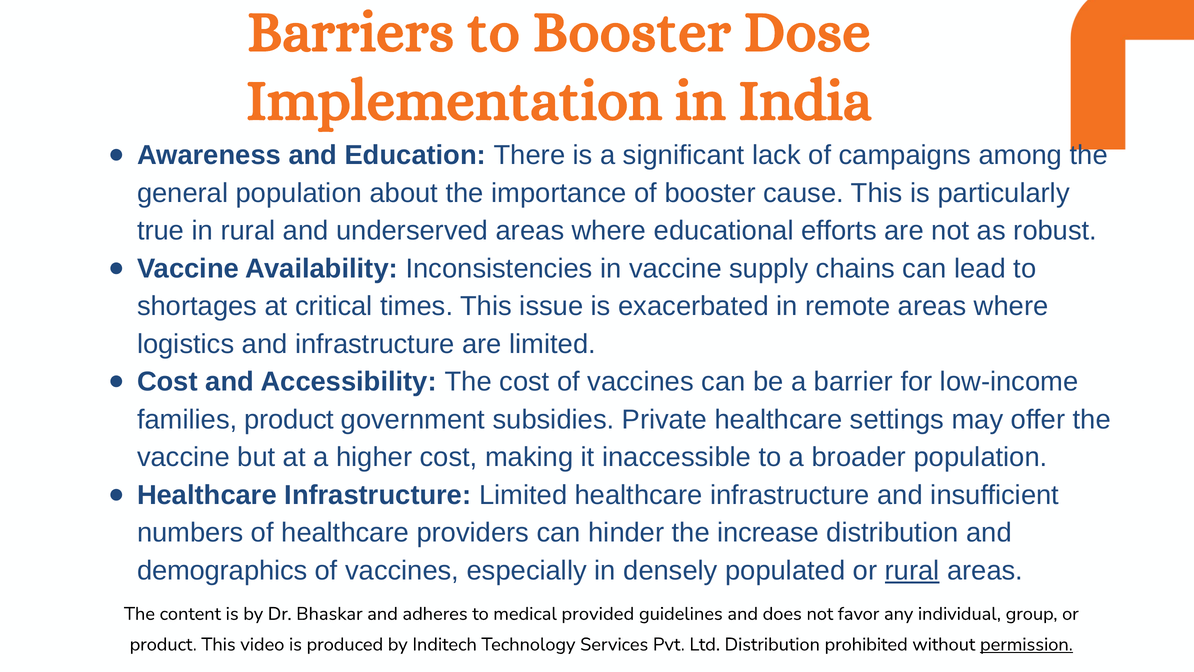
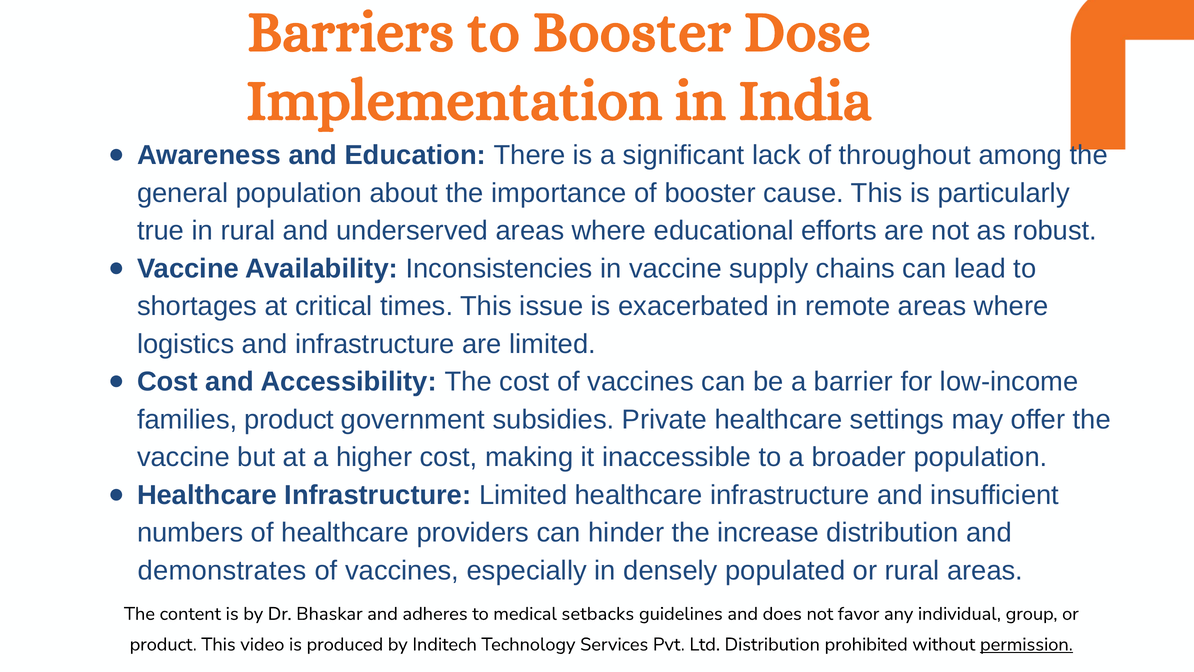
campaigns: campaigns -> throughout (905, 155)
demographics: demographics -> demonstrates (222, 570)
rural underline: present -> none (912, 570)
provided: provided -> setbacks (598, 613)
